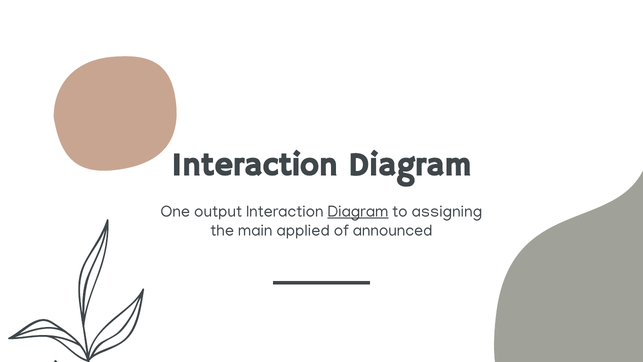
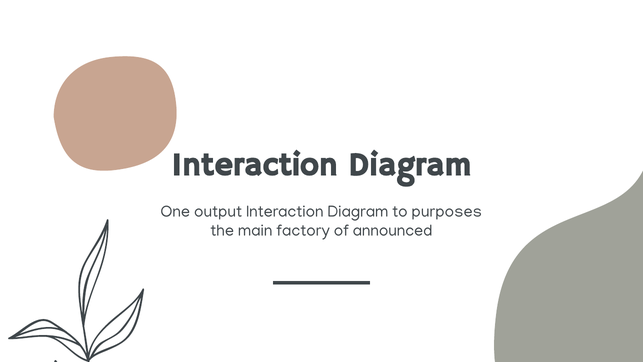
Diagram underline: present -> none (358, 211)
assigning: assigning -> purposes (447, 211)
applied: applied -> factory (303, 230)
